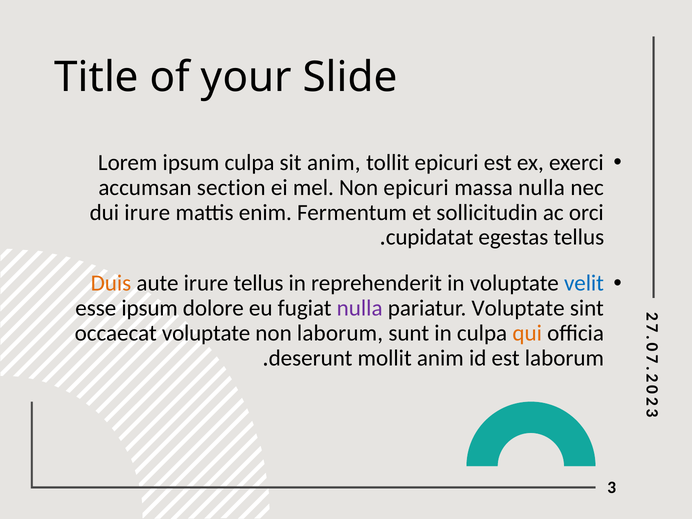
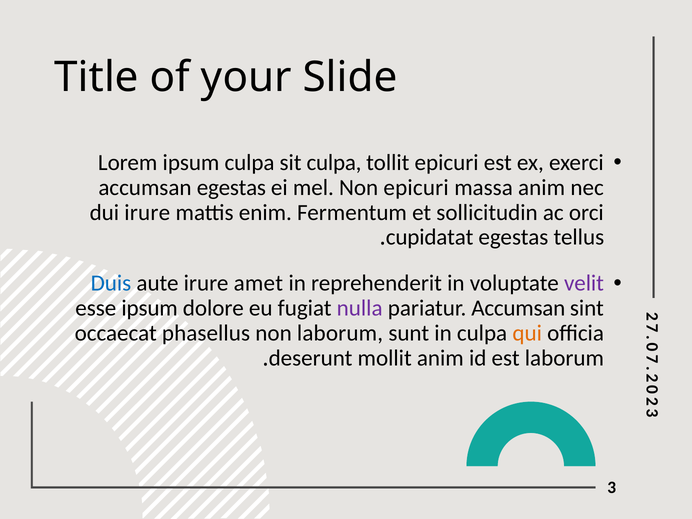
sit anim: anim -> culpa (334, 163)
accumsan section: section -> egestas (231, 188)
massa nulla: nulla -> anim (542, 188)
Duis colour: orange -> blue (111, 283)
irure tellus: tellus -> amet (258, 283)
velit colour: blue -> purple (584, 283)
pariatur Voluptate: Voluptate -> Accumsan (518, 308)
occaecat voluptate: voluptate -> phasellus (206, 333)
